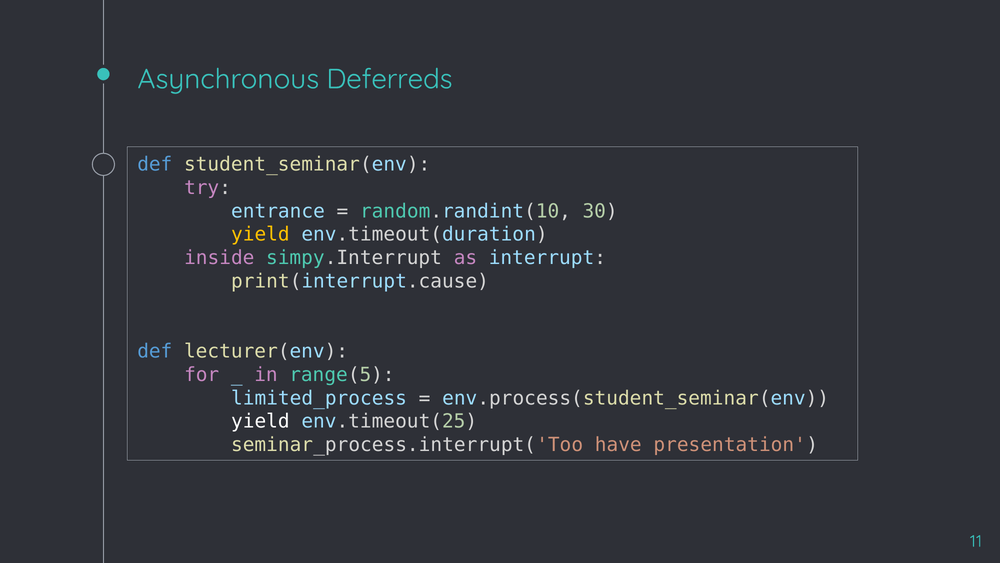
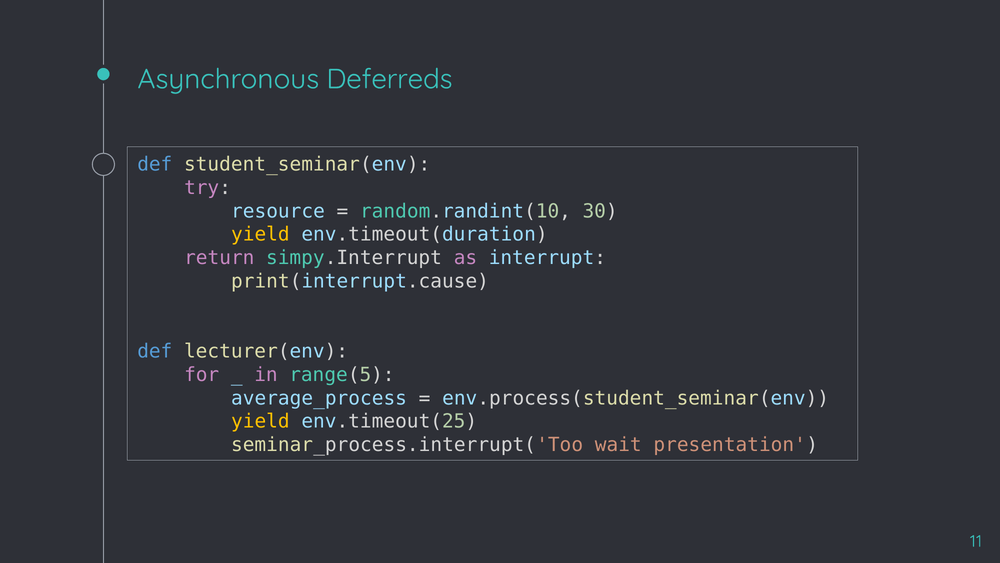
entrance: entrance -> resource (278, 211)
inside: inside -> return (219, 258)
limited_process: limited_process -> average_process (319, 398)
yield colour: white -> yellow (260, 421)
have: have -> wait (618, 444)
